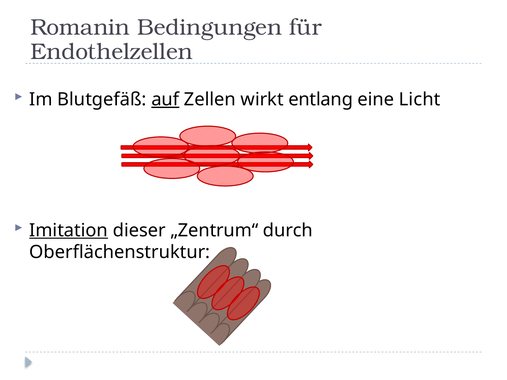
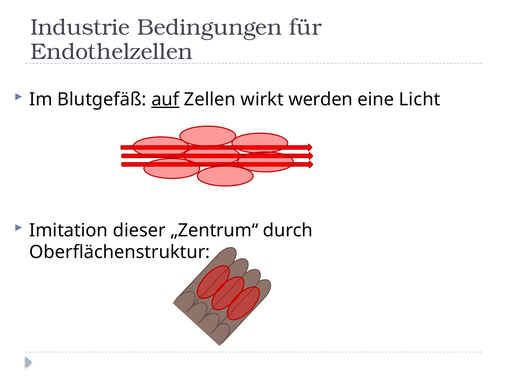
Romanin: Romanin -> Industrie (80, 27)
entlang: entlang -> werden (321, 100)
Imitation underline: present -> none (69, 230)
